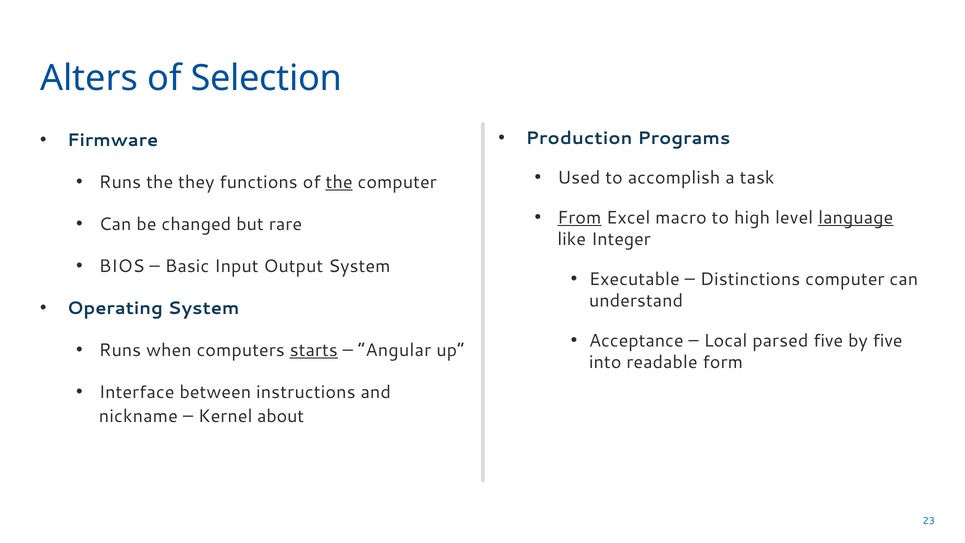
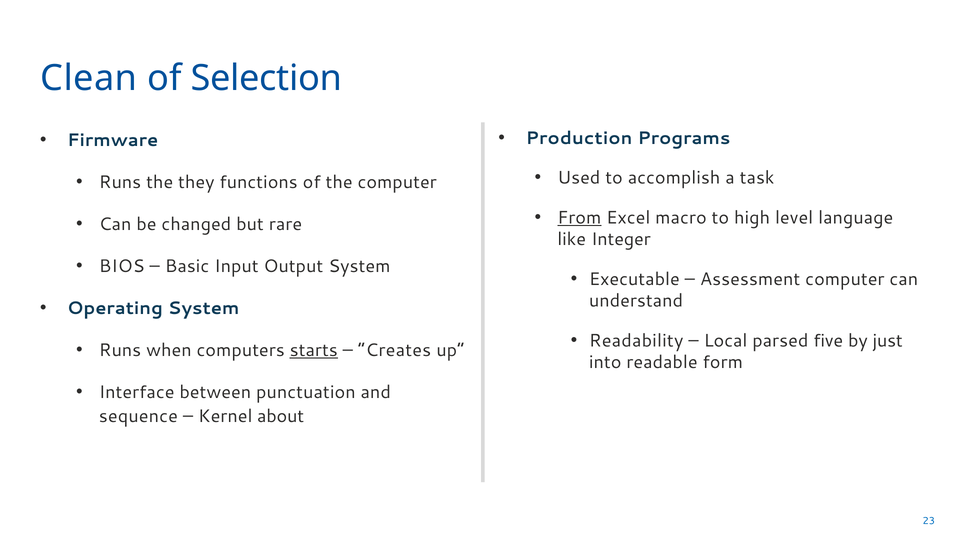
Alters: Alters -> Clean (89, 78)
the underline: present -> none (339, 182)
language underline: present -> none (856, 218)
Distinctions: Distinctions -> Assessment (750, 279)
Acceptance: Acceptance -> Readability (636, 341)
by five: five -> just (888, 341)
Angular: Angular -> Creates (395, 350)
instructions: instructions -> punctuation (306, 392)
nickname: nickname -> sequence (138, 416)
